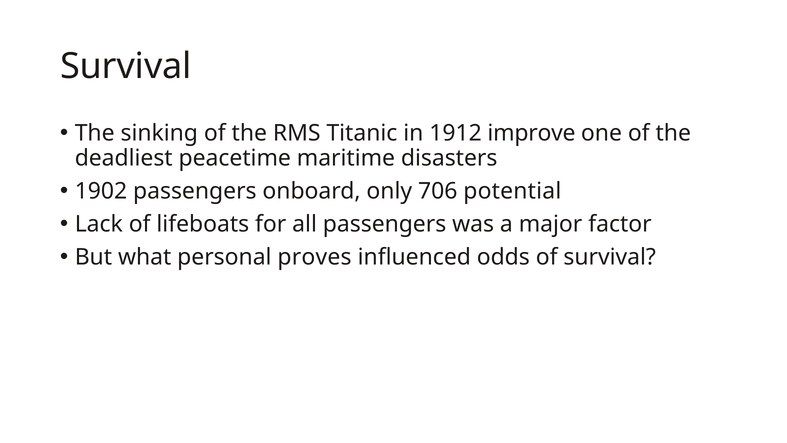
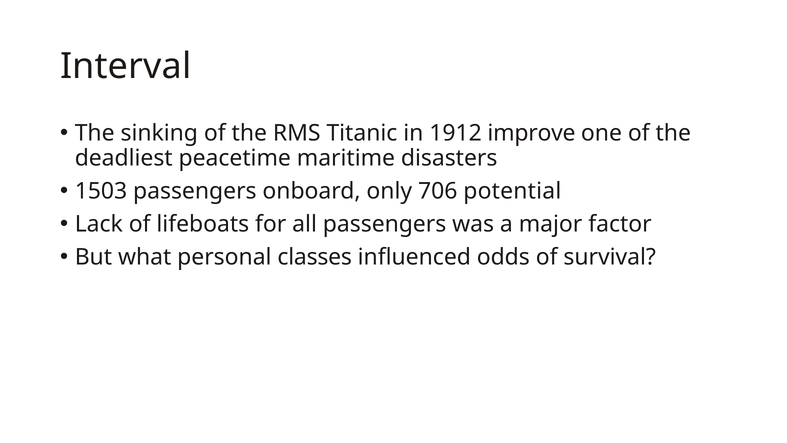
Survival: Survival -> Interval (126, 66)
1902: 1902 -> 1503 (101, 191)
proves: proves -> classes (315, 257)
